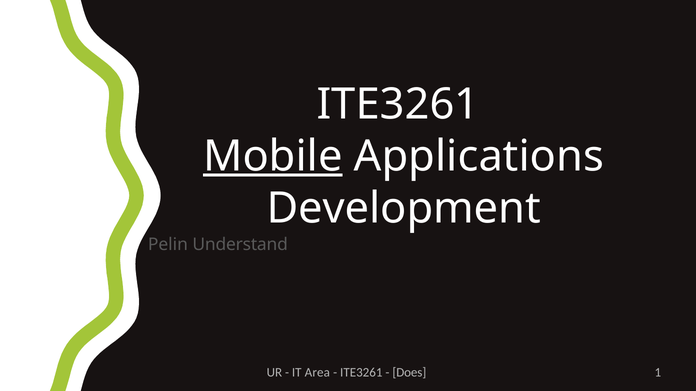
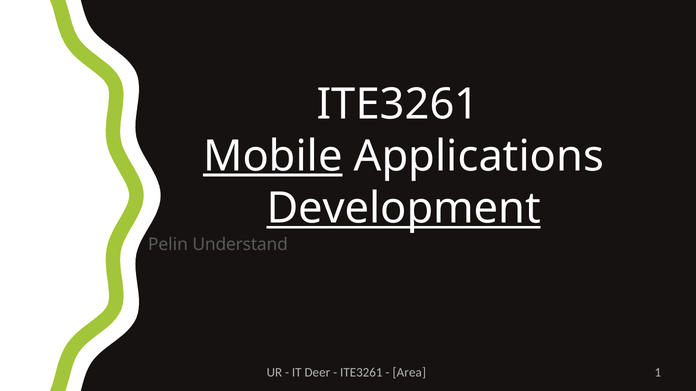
Development underline: none -> present (404, 209)
Area: Area -> Deer (317, 373)
Does: Does -> Area (409, 373)
